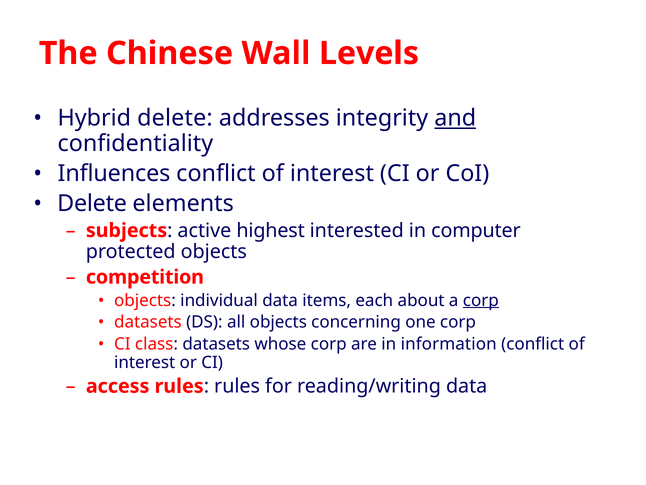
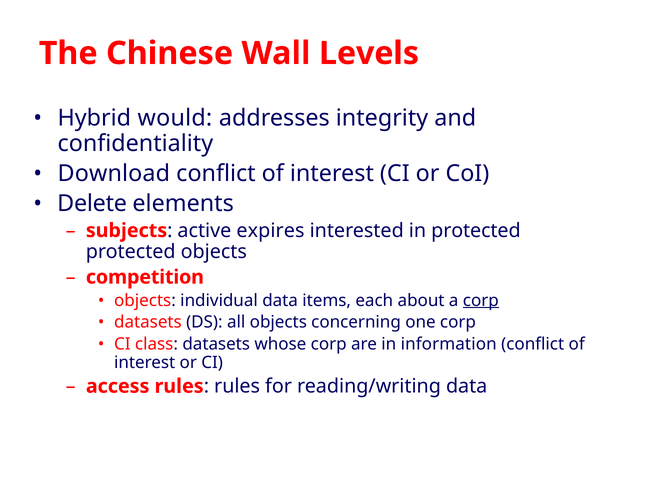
Hybrid delete: delete -> would (175, 118)
and underline: present -> none (455, 118)
Influences: Influences -> Download (114, 173)
highest: highest -> expires (270, 230)
in computer: computer -> protected (476, 230)
